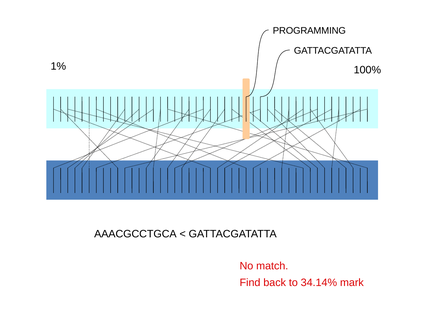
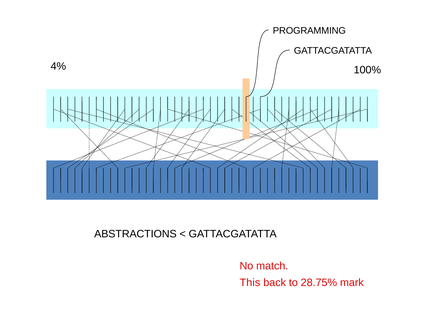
1%: 1% -> 4% (58, 66)
AAACGCCTGCA: AAACGCCTGCA -> ABSTRACTIONS (135, 234)
Find: Find -> This (250, 282)
34.14%: 34.14% -> 28.75% (319, 282)
